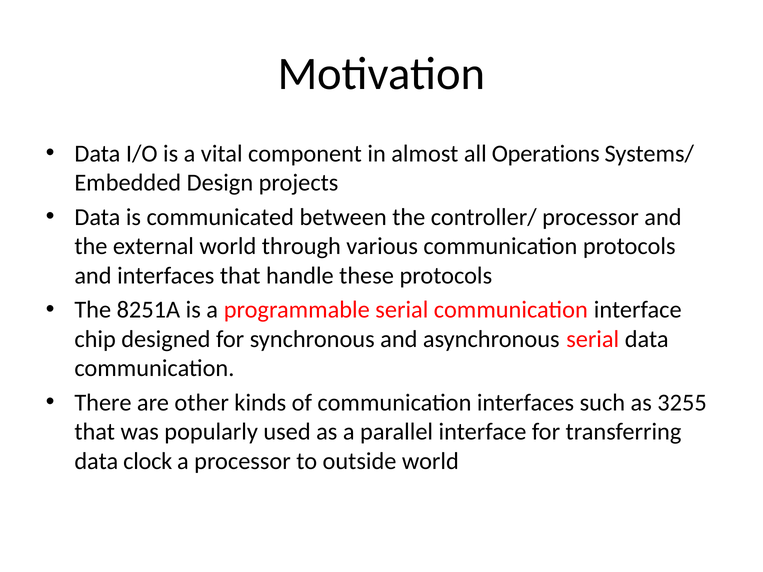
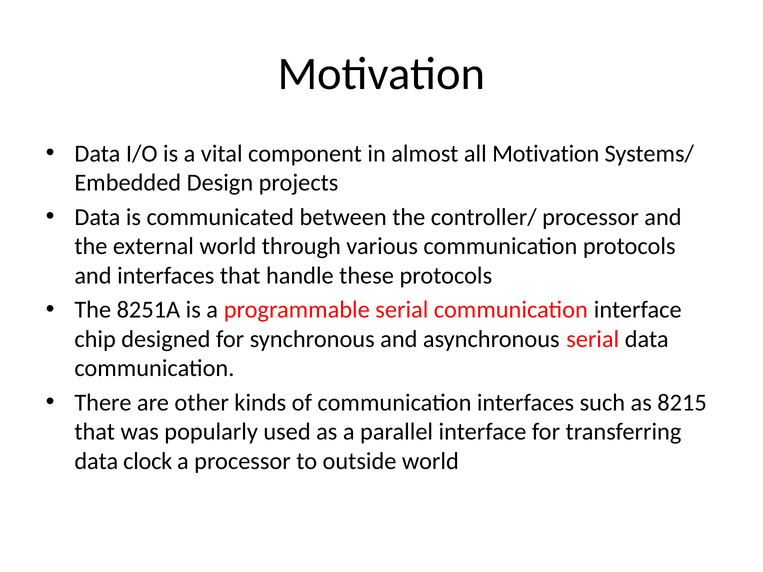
all Operations: Operations -> Motivation (546, 154)
3255: 3255 -> 8215 (682, 403)
